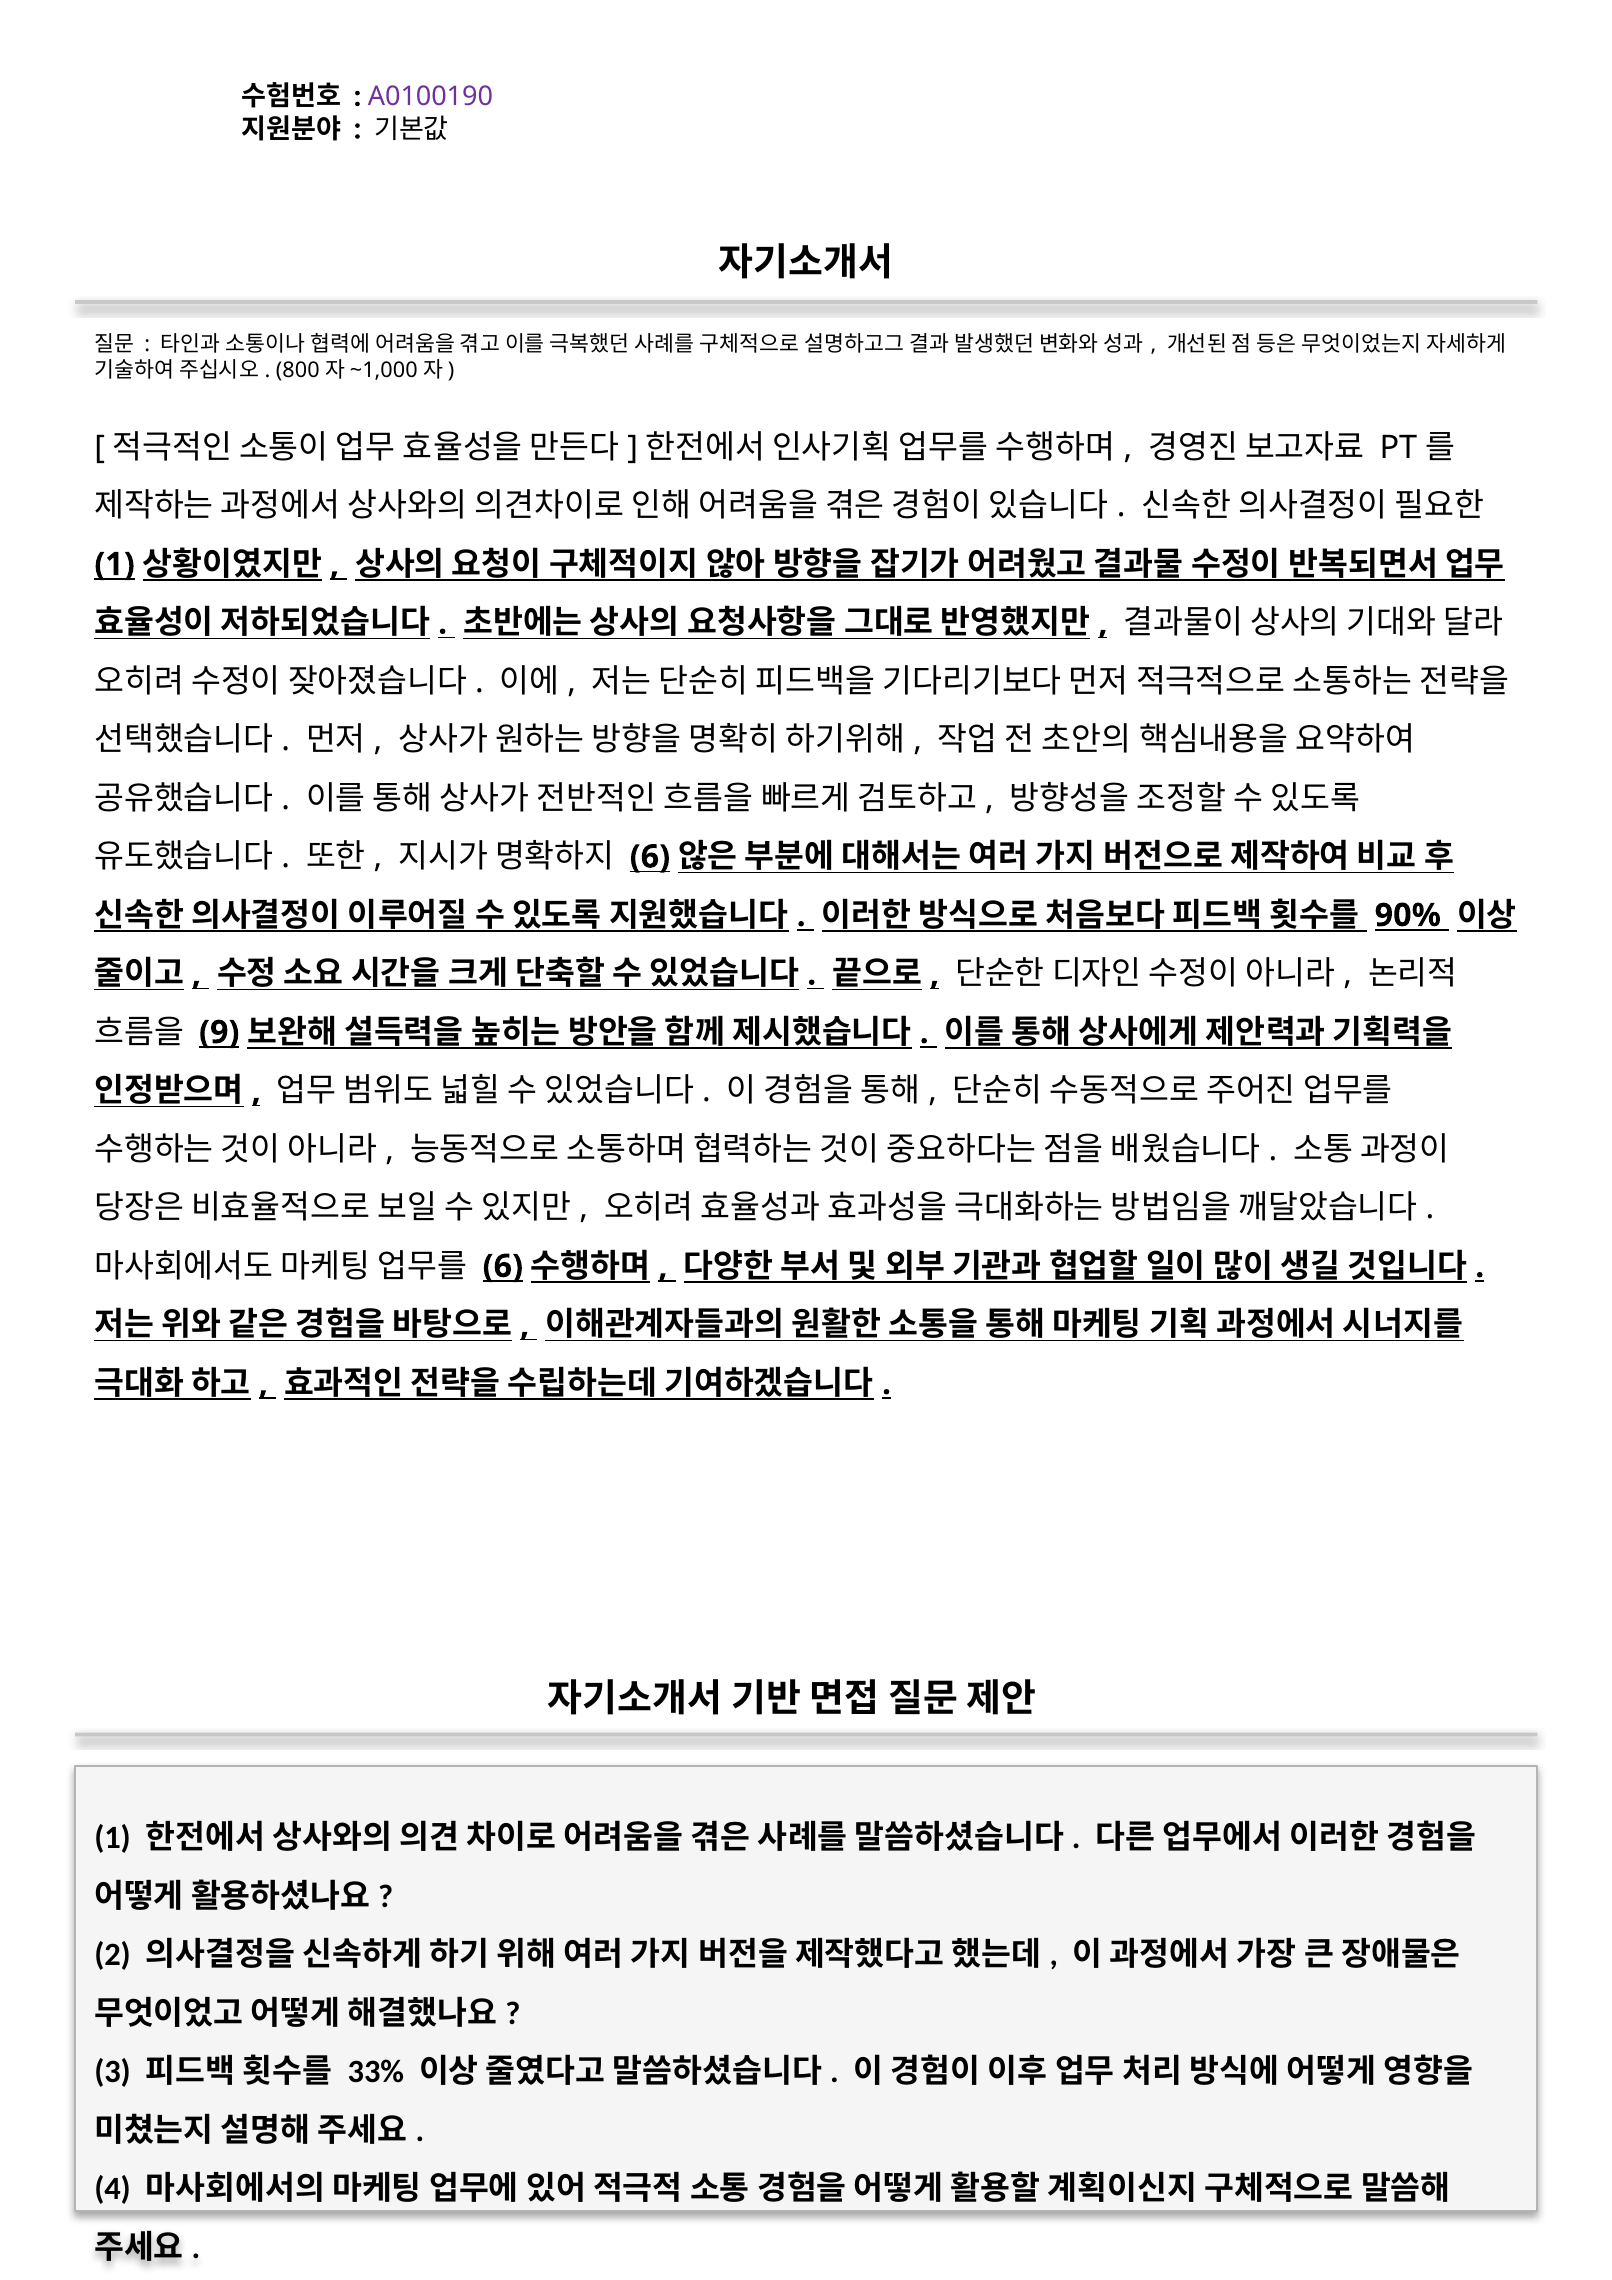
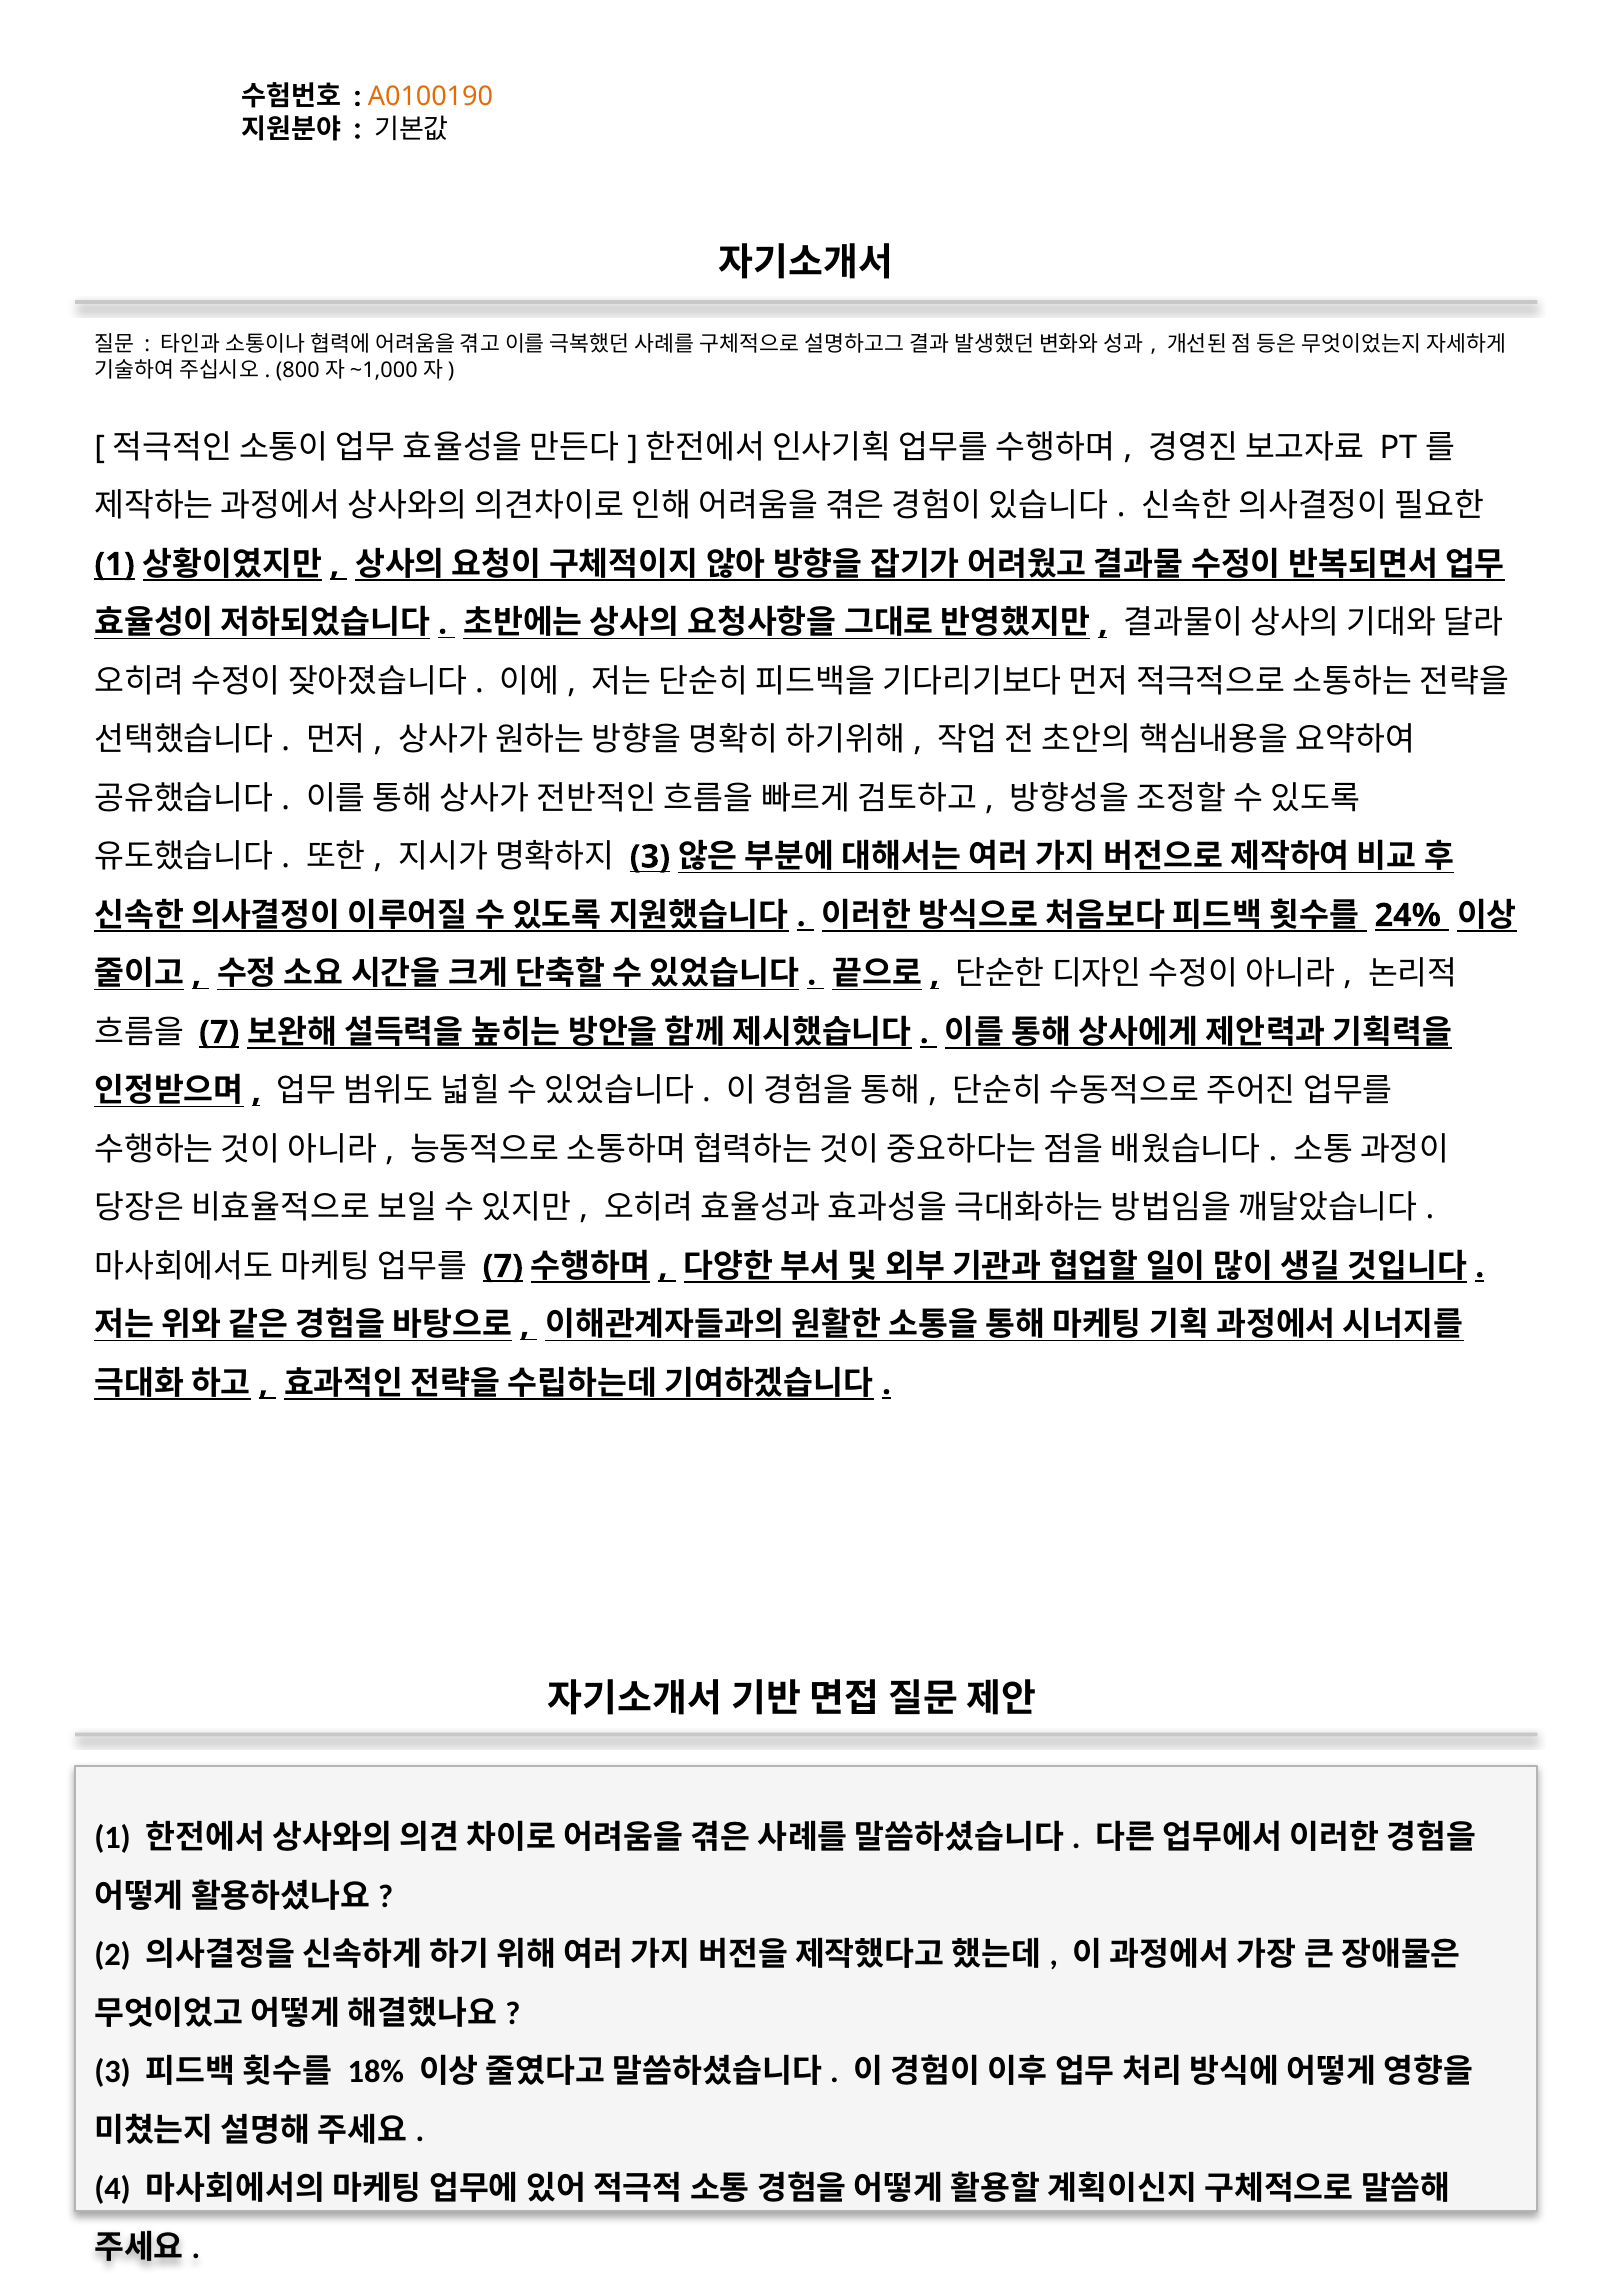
A0100190 colour: purple -> orange (430, 97)
6: 6 -> 3 (650, 857)
90%: 90% -> 24% (1408, 915)
9: 9 -> 7 (219, 1032)
6: 6 -> 7 (503, 1266)
33%: 33% -> 18% (376, 2072)
